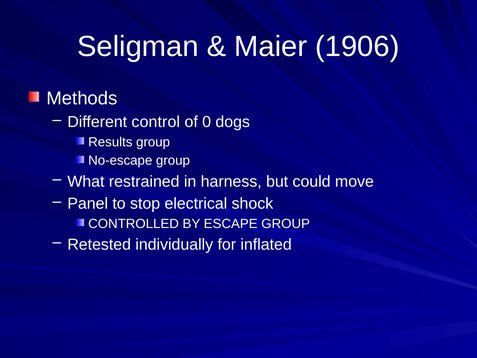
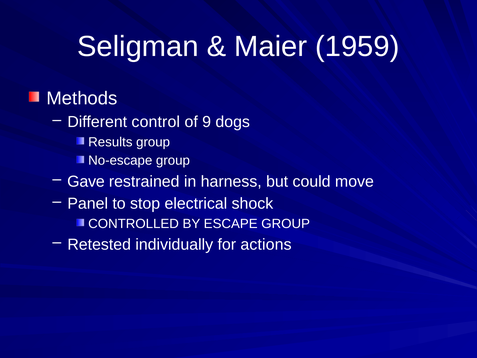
1906: 1906 -> 1959 (357, 46)
0: 0 -> 9 (207, 122)
What: What -> Gave (86, 181)
inflated: inflated -> actions (266, 244)
